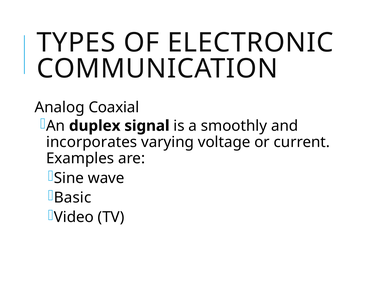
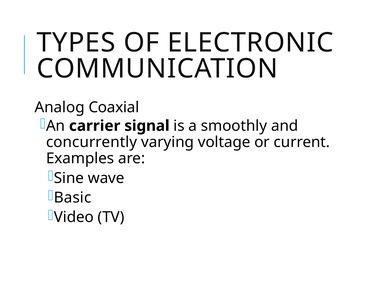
duplex: duplex -> carrier (95, 126)
incorporates: incorporates -> concurrently (92, 142)
